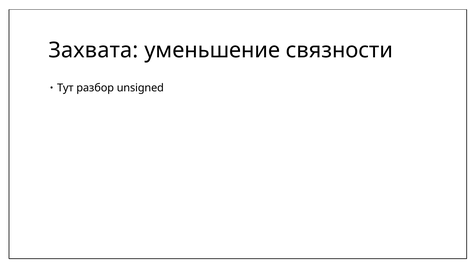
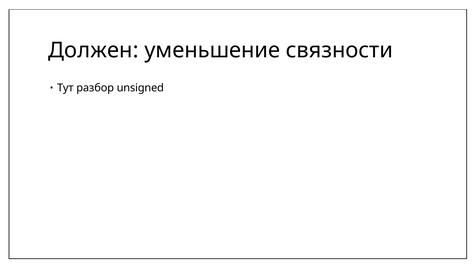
Захвата: Захвата -> Должен (93, 50)
